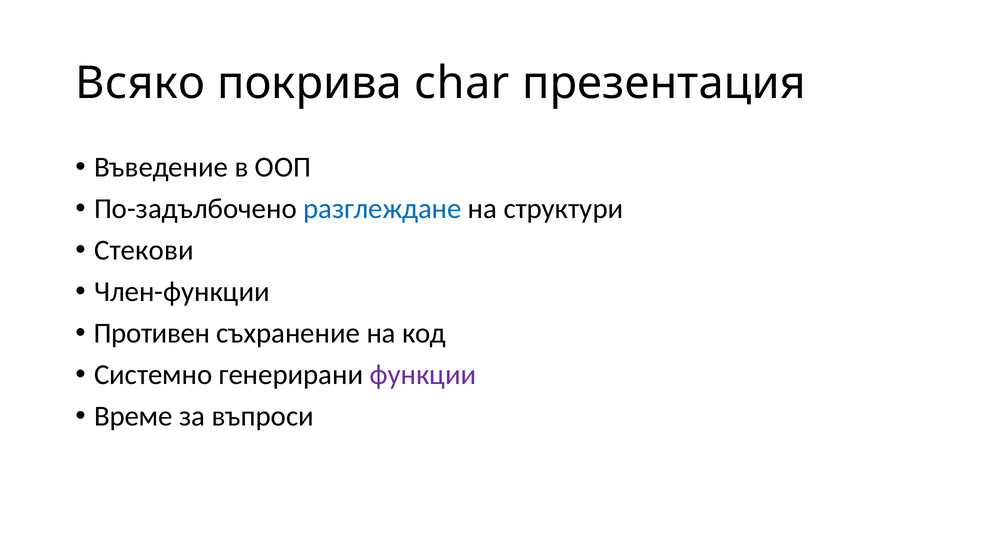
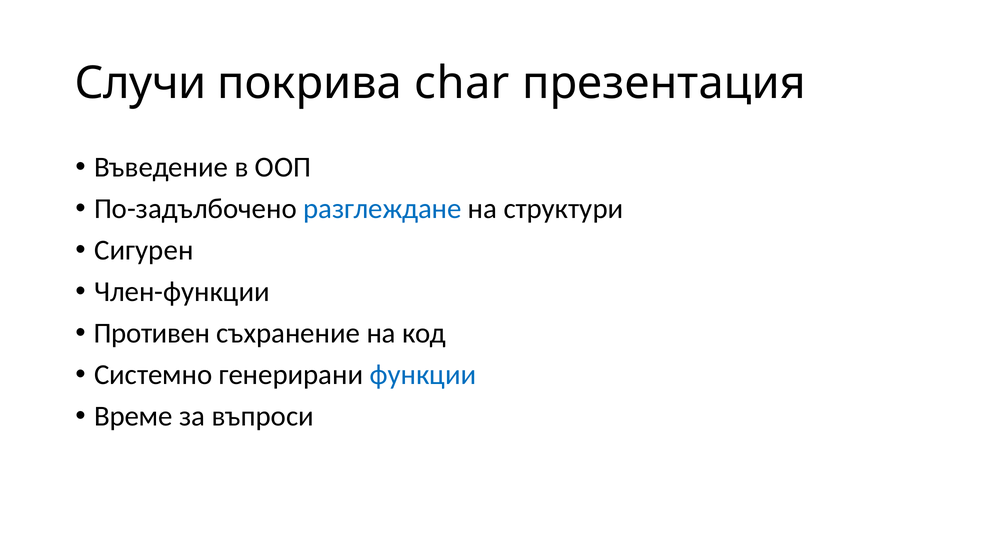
Всяко: Всяко -> Случи (141, 83)
Стекови: Стекови -> Сигурен (144, 250)
функции colour: purple -> blue (423, 375)
